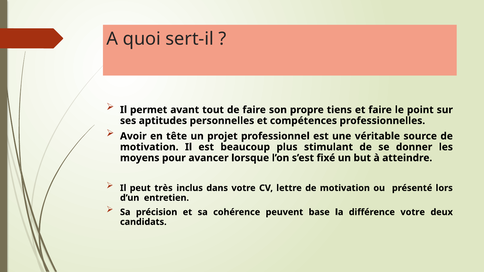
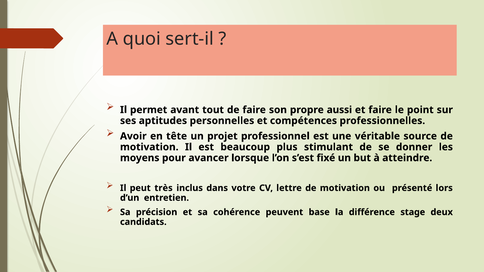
tiens: tiens -> aussi (339, 110)
différence votre: votre -> stage (413, 212)
